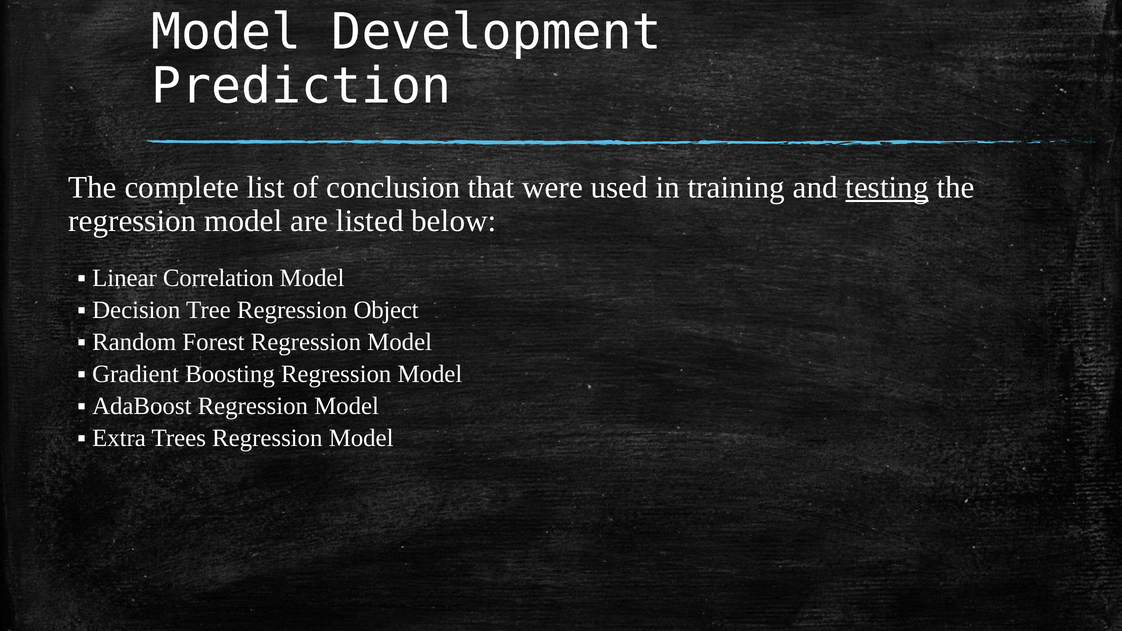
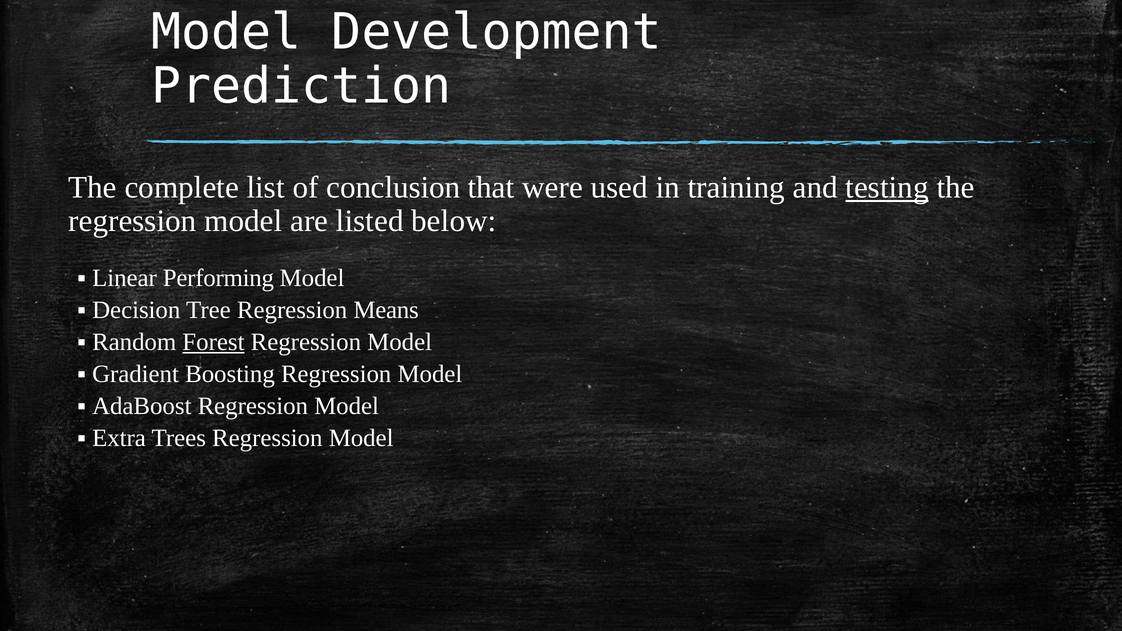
Correlation: Correlation -> Performing (218, 278)
Object: Object -> Means (386, 310)
Forest underline: none -> present (213, 342)
